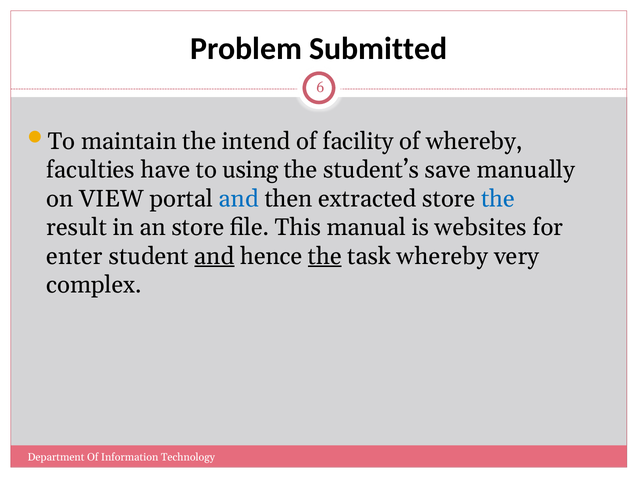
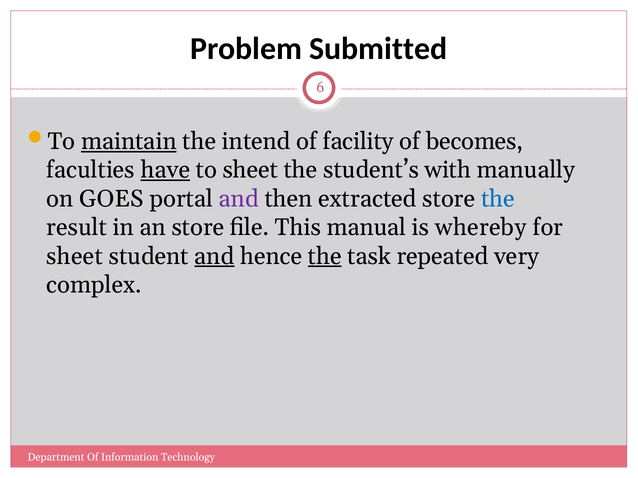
maintain underline: none -> present (129, 141)
of whereby: whereby -> becomes (475, 141)
have underline: none -> present (165, 170)
to using: using -> sheet (250, 170)
save: save -> with (448, 170)
VIEW: VIEW -> GOES (111, 199)
and colour: blue -> purple (239, 199)
websites: websites -> whereby (481, 228)
enter: enter -> sheet (75, 256)
task whereby: whereby -> repeated (443, 256)
